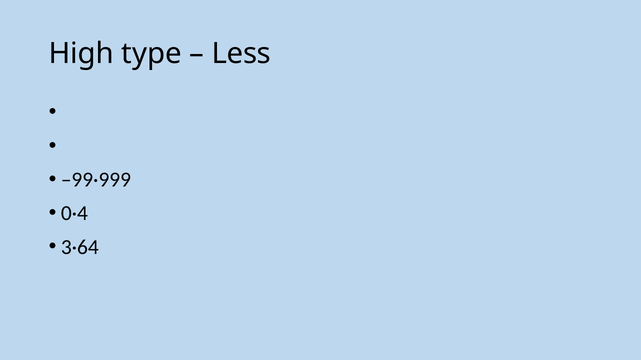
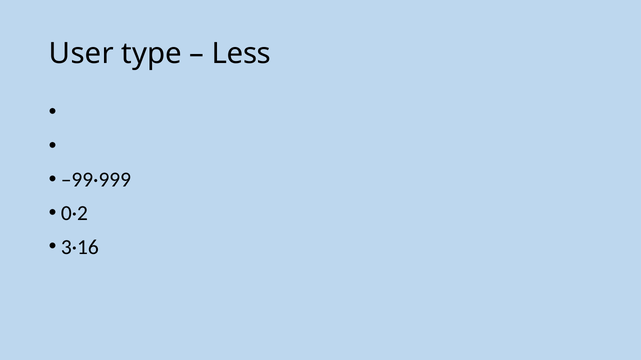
High: High -> User (81, 54)
0·4: 0·4 -> 0·2 (74, 214)
3·64: 3·64 -> 3·16 (80, 247)
